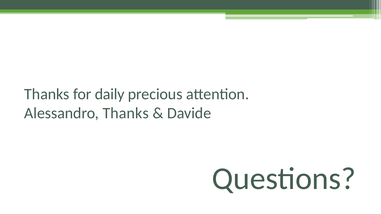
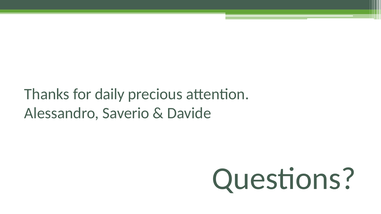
Alessandro Thanks: Thanks -> Saverio (126, 113)
